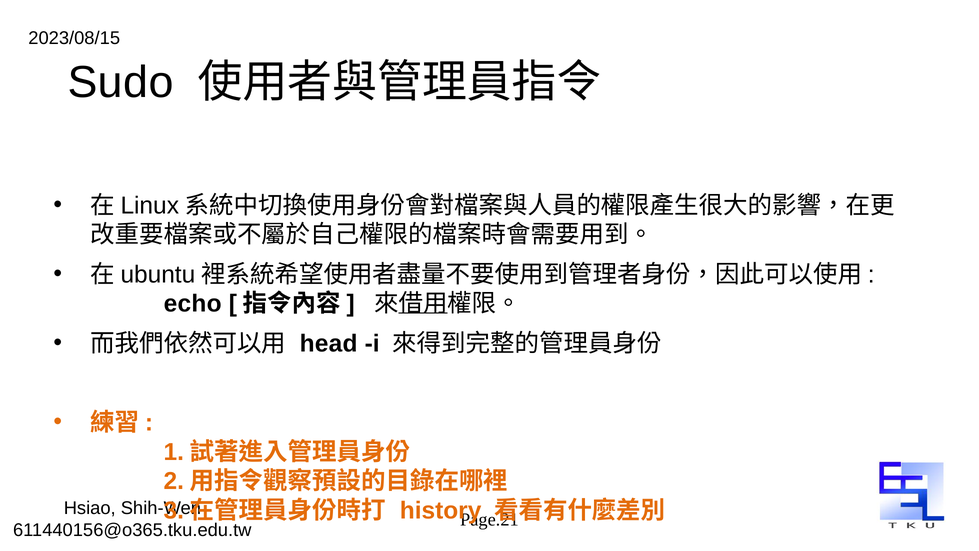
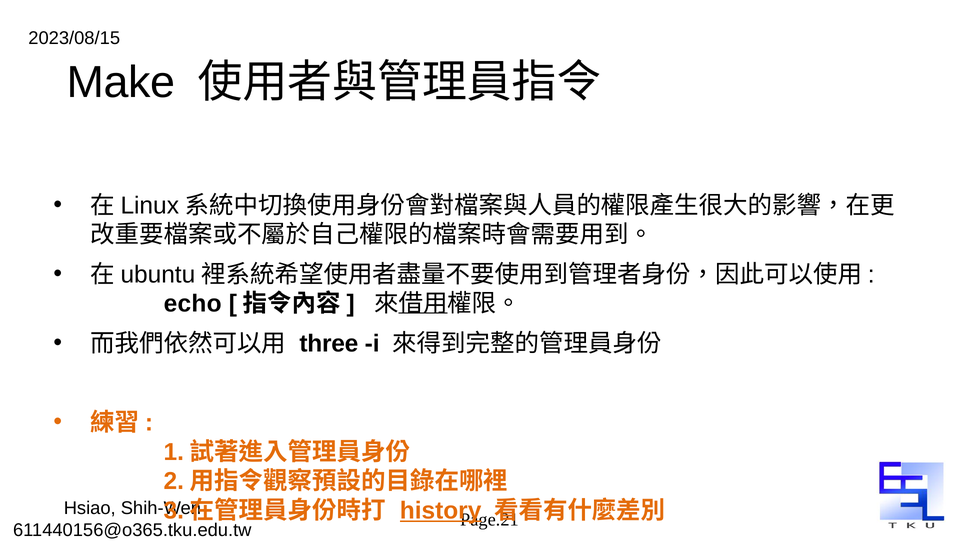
Sudo: Sudo -> Make (121, 82)
head: head -> three (329, 343)
history underline: none -> present (441, 510)
